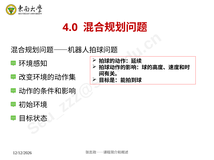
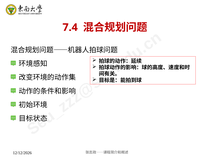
4.0: 4.0 -> 7.4 (70, 27)
